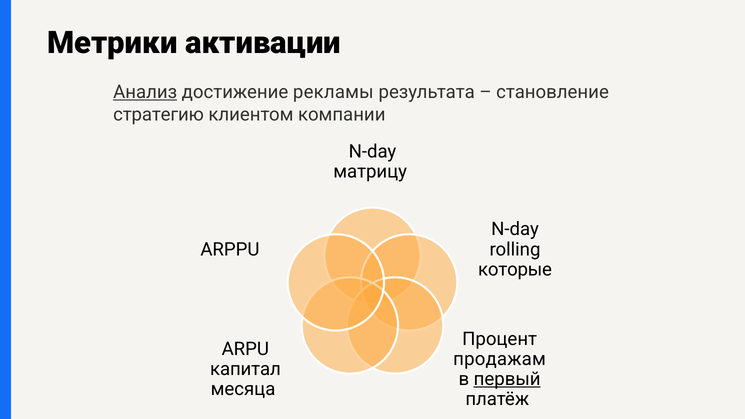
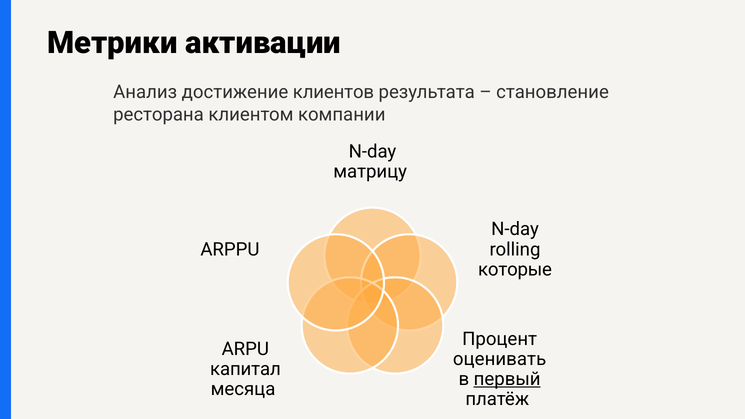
Анализ underline: present -> none (145, 92)
рекламы: рекламы -> клиентов (333, 92)
стратегию: стратегию -> ресторана (158, 114)
продажам: продажам -> оценивать (500, 359)
